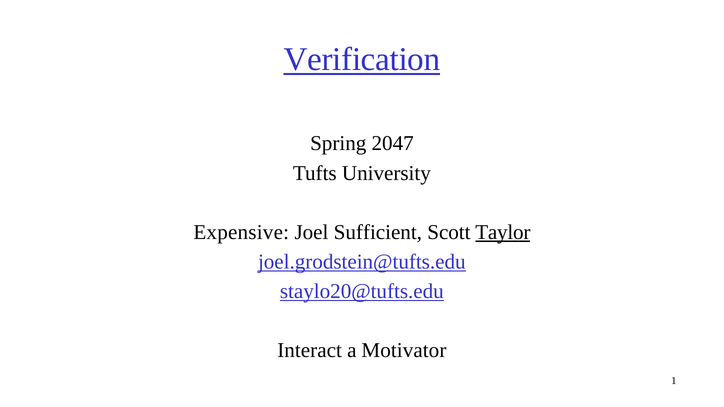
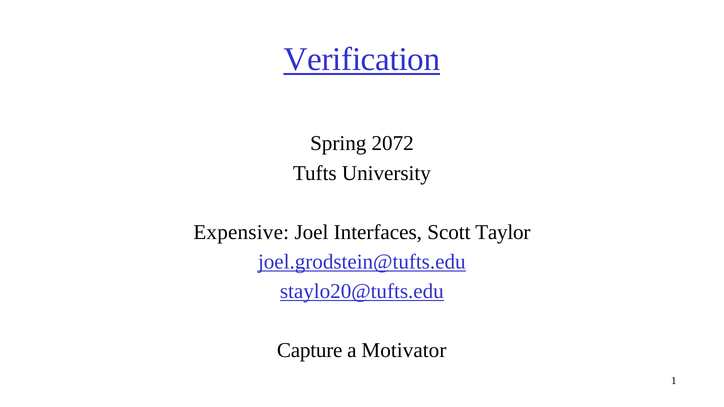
2047: 2047 -> 2072 (393, 144)
Sufficient: Sufficient -> Interfaces (378, 232)
Taylor underline: present -> none (503, 232)
Interact: Interact -> Capture (310, 351)
